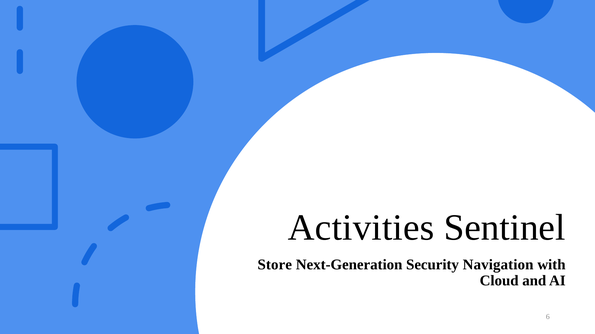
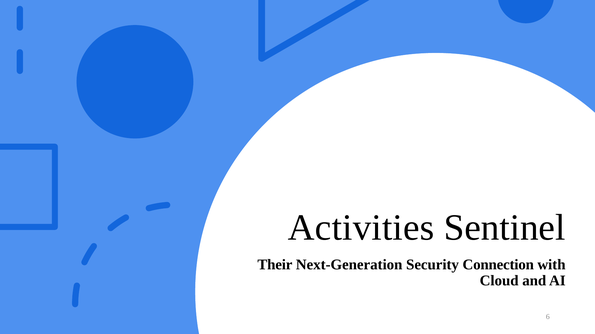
Store: Store -> Their (275, 265)
Navigation: Navigation -> Connection (498, 265)
